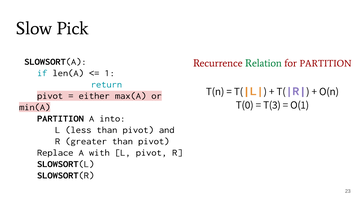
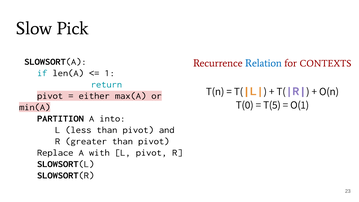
Relation colour: green -> blue (263, 63)
for PARTITION: PARTITION -> CONTEXTS (326, 64)
T(3: T(3 -> T(5 (272, 105)
